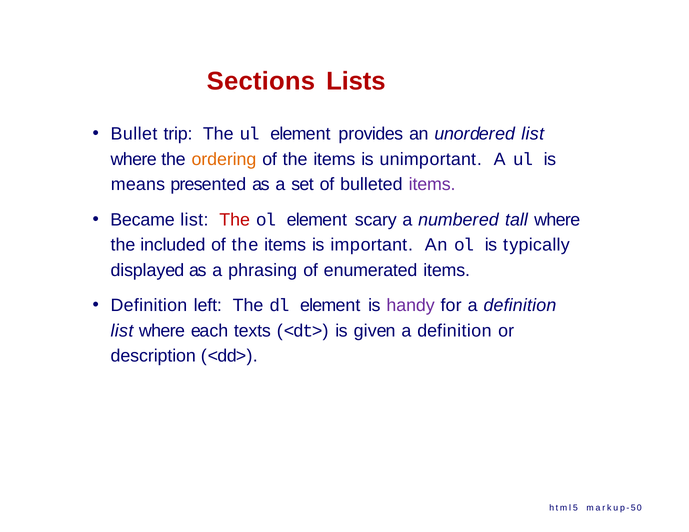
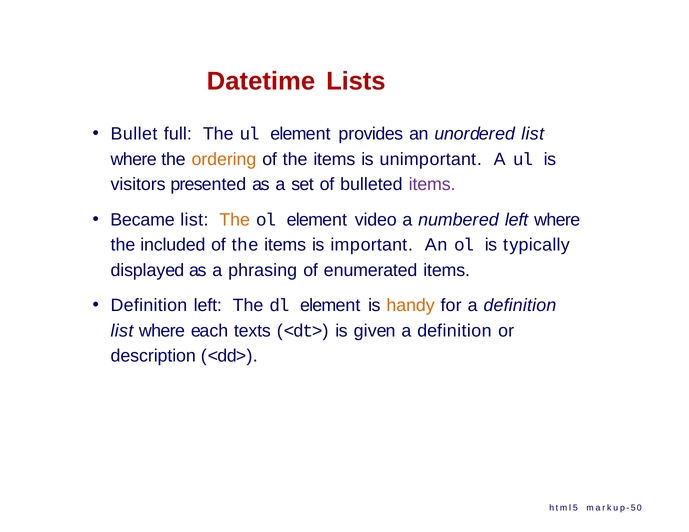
Sections: Sections -> Datetime (261, 82)
trip: trip -> full (178, 134)
means: means -> visitors (138, 185)
The colour: red -> orange (235, 220)
scary: scary -> video (376, 220)
numbered tall: tall -> left (517, 220)
handy colour: purple -> orange (411, 306)
